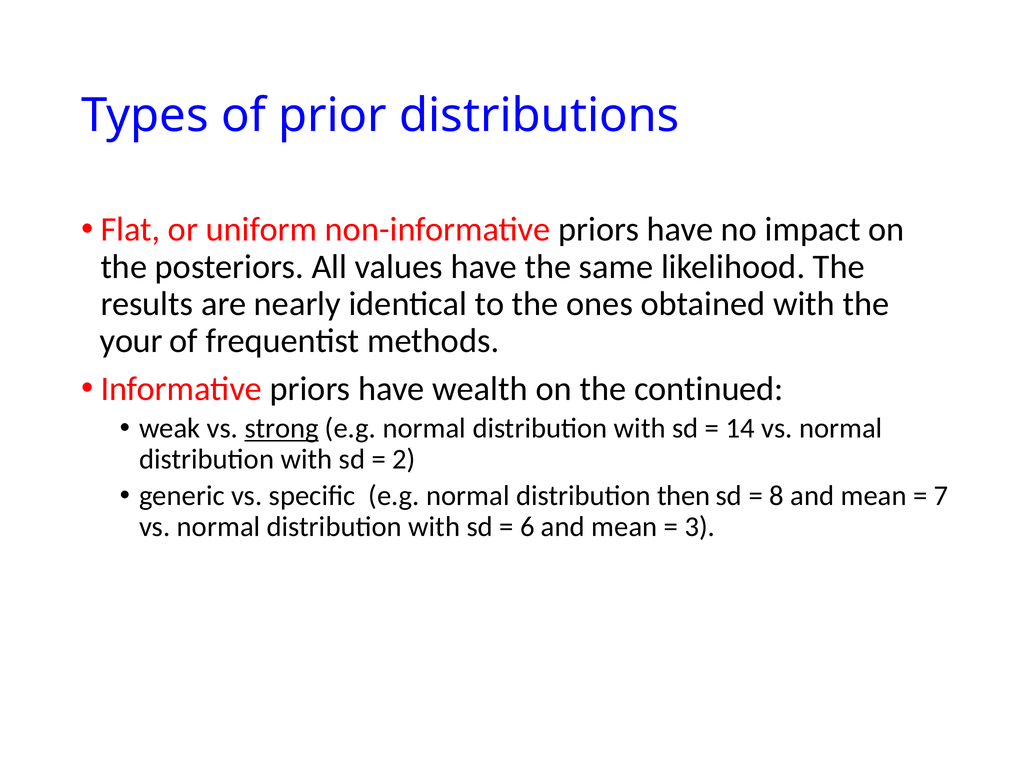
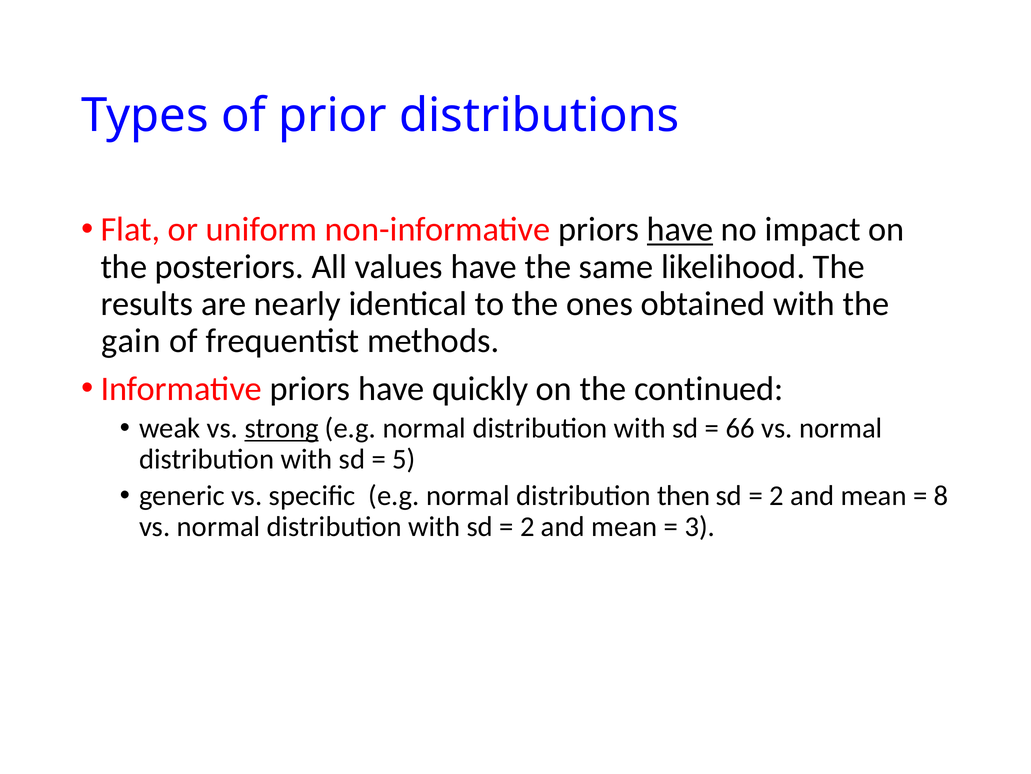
have underline: none -> present (680, 229)
your: your -> gain (131, 341)
wealth: wealth -> quickly (480, 389)
14: 14 -> 66 (740, 428)
2: 2 -> 5 (404, 459)
8: 8 -> 2 (777, 495)
7: 7 -> 8 (941, 495)
6: 6 -> 2 (527, 526)
